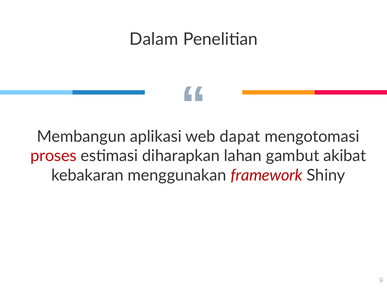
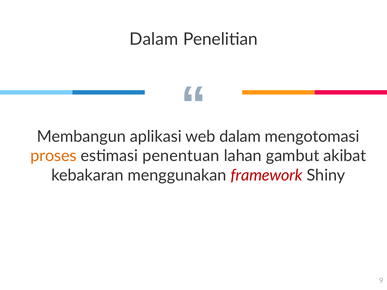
web dapat: dapat -> dalam (240, 137)
proses colour: red -> orange (53, 156)
diharapkan: diharapkan -> penentuan (181, 156)
